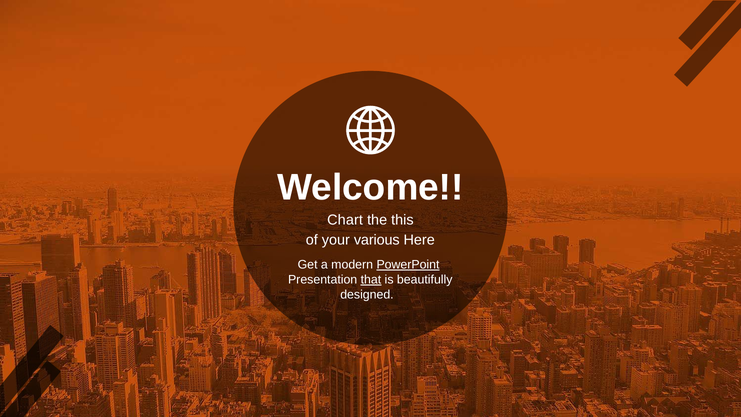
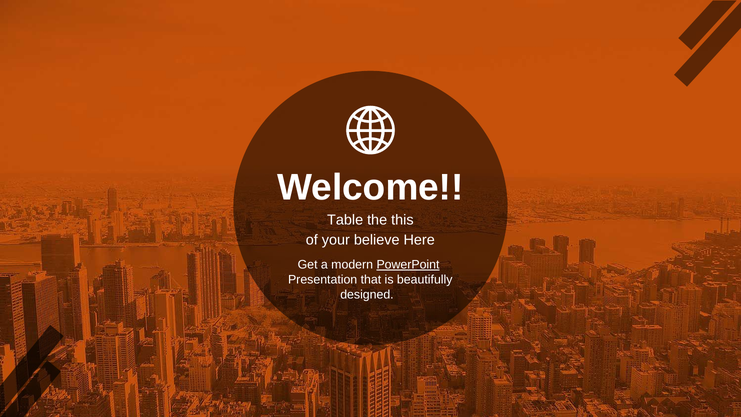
Chart: Chart -> Table (345, 220)
various: various -> believe (377, 240)
that underline: present -> none (371, 279)
